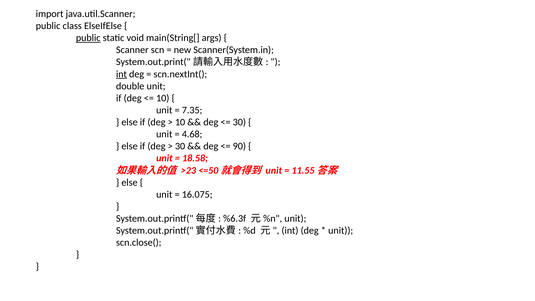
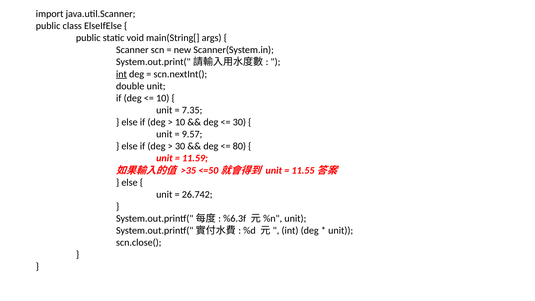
public underline: present -> none (88, 38)
4.68: 4.68 -> 9.57 (192, 134)
90: 90 -> 80 (239, 146)
18.58: 18.58 -> 11.59 (195, 158)
>23: >23 -> >35 (188, 170)
16.075: 16.075 -> 26.742 (197, 194)
